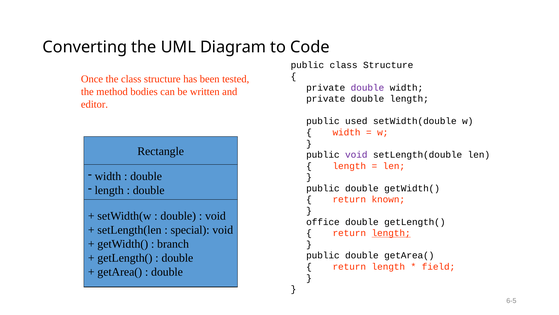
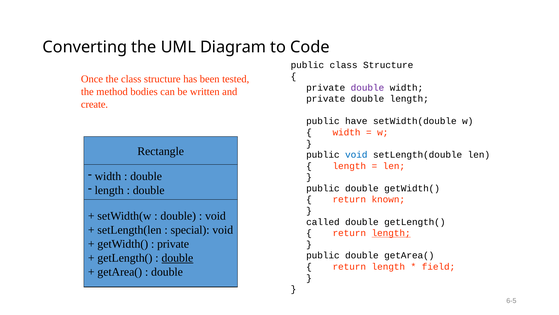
editor: editor -> create (95, 104)
used: used -> have (356, 121)
void colour: purple -> blue (356, 155)
office: office -> called (323, 222)
branch: branch -> private (173, 244)
double underline: none -> present (177, 258)
